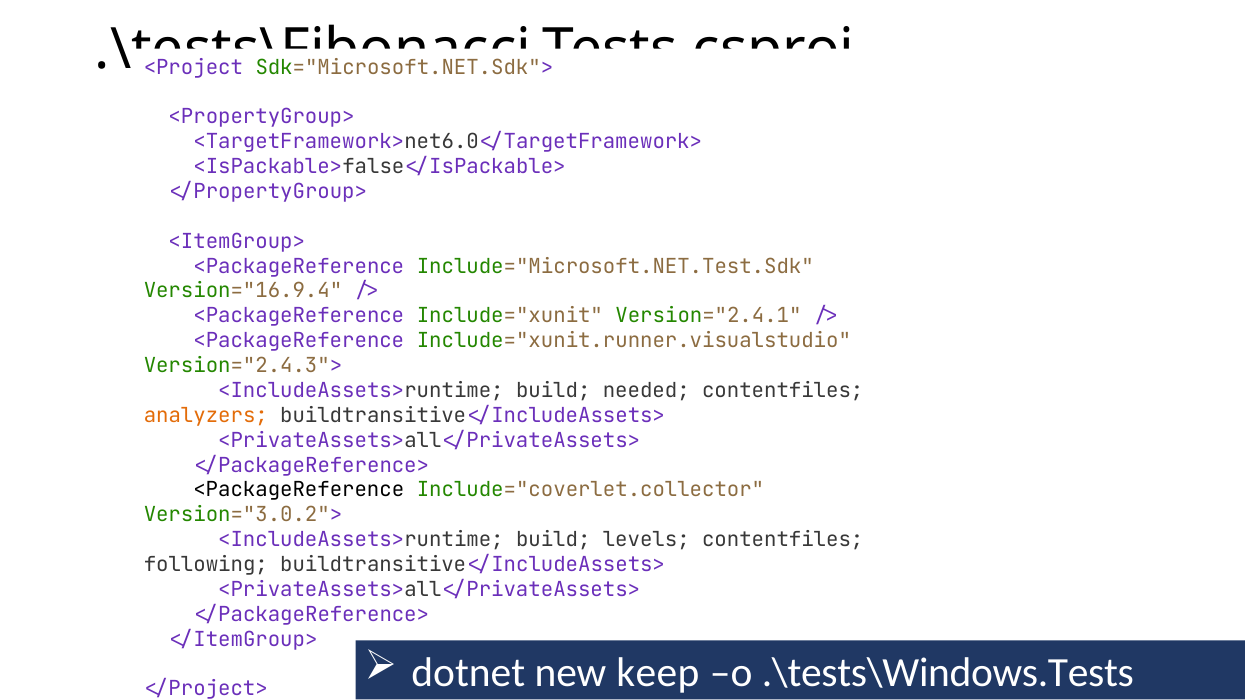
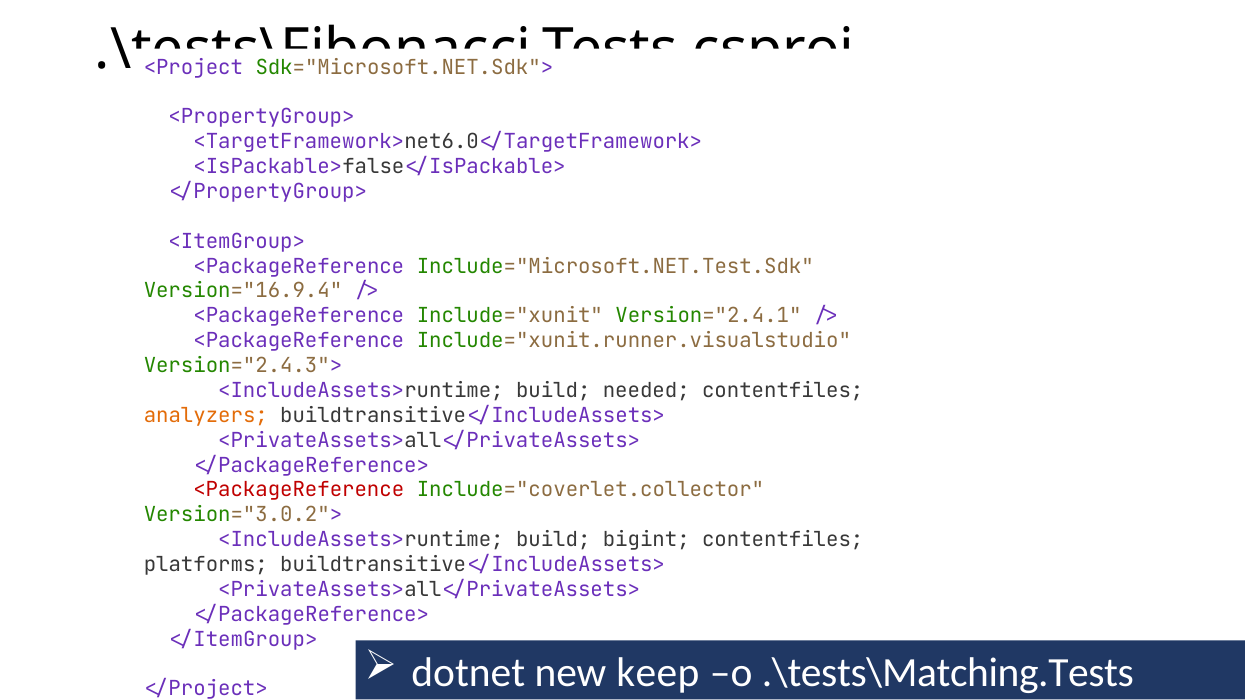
<PackageReference colour: black -> red (299, 490)
levels: levels -> bigint (646, 540)
following: following -> platforms (206, 565)
.\tests\Windows.Tests: .\tests\Windows.Tests -> .\tests\Matching.Tests (948, 673)
